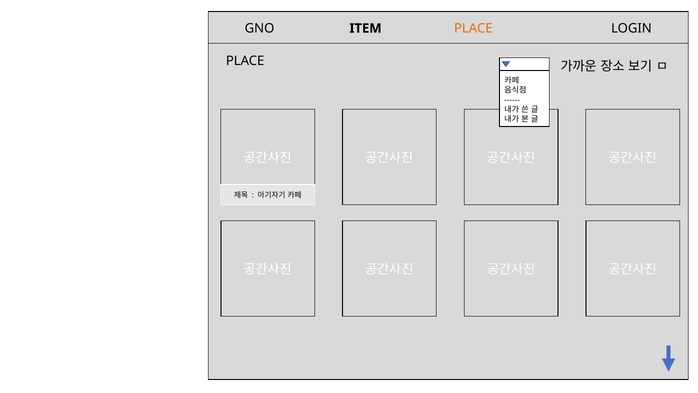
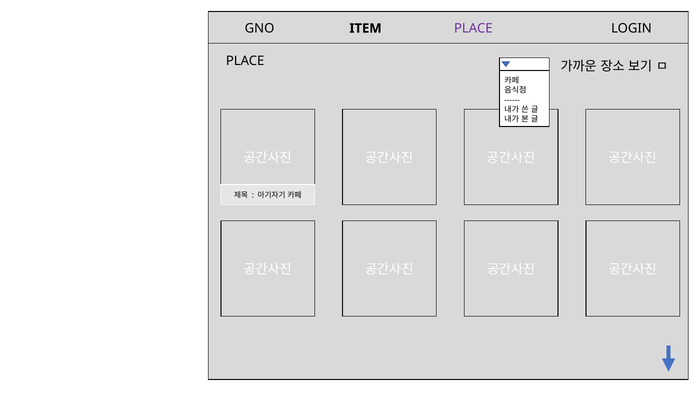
PLACE colour: orange -> purple (473, 28)
